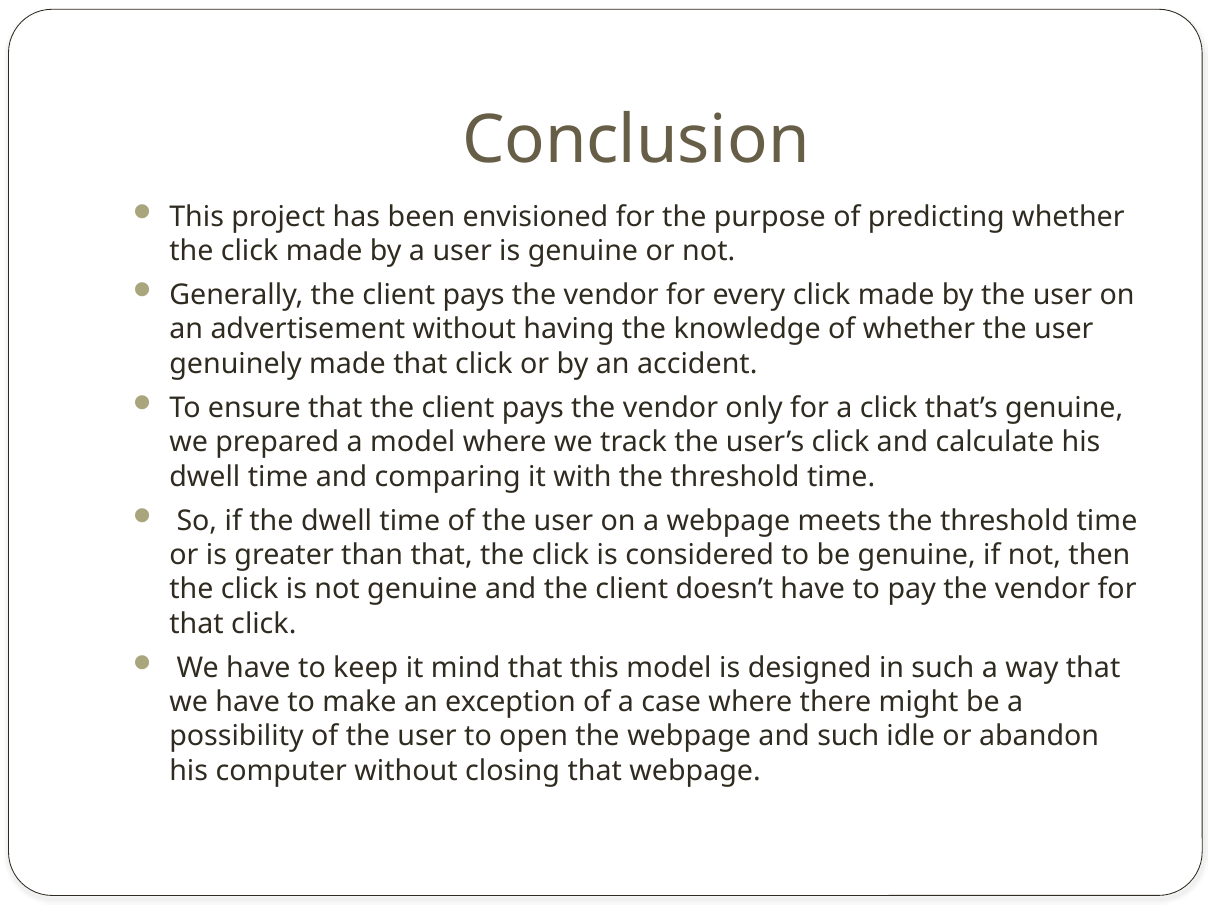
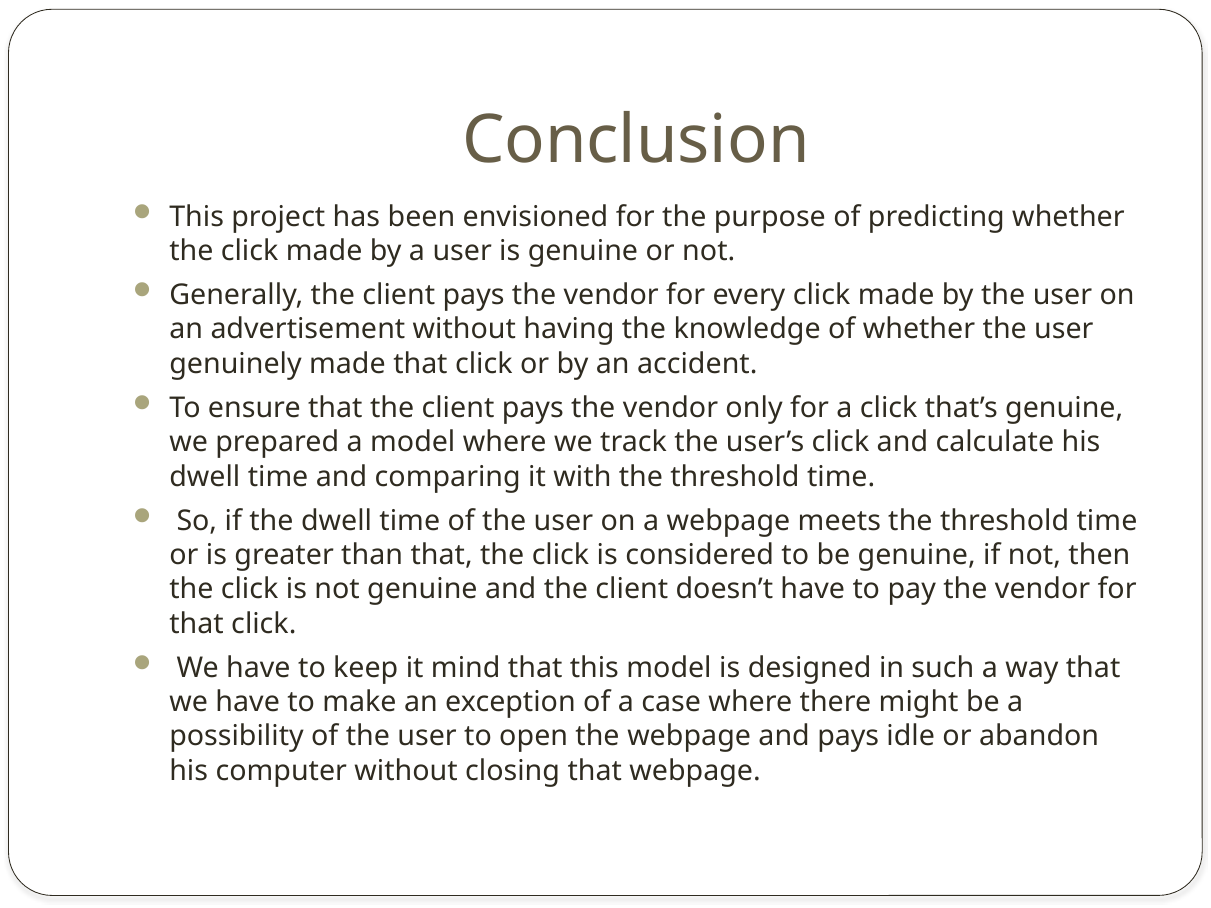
and such: such -> pays (848, 737)
